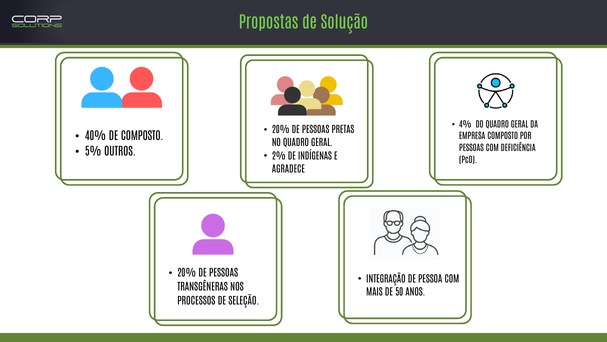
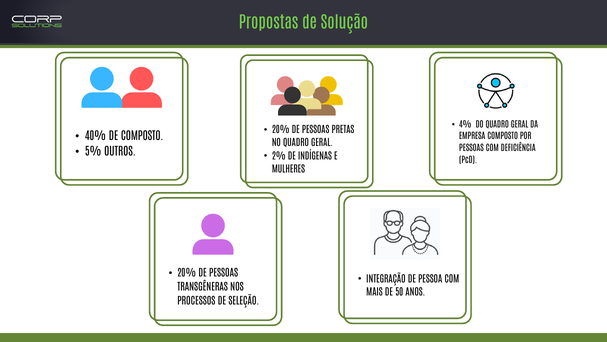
AGRADECE: AGRADECE -> MULHERES (288, 169)
